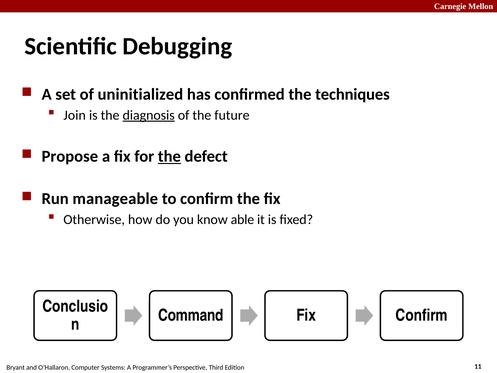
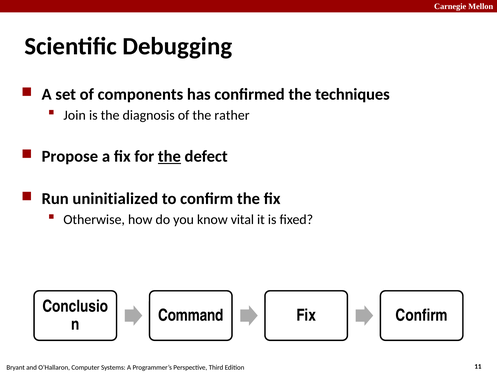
uninitialized: uninitialized -> components (140, 94)
diagnosis underline: present -> none (149, 115)
future: future -> rather (232, 115)
manageable: manageable -> uninitialized (115, 199)
able: able -> vital (242, 219)
